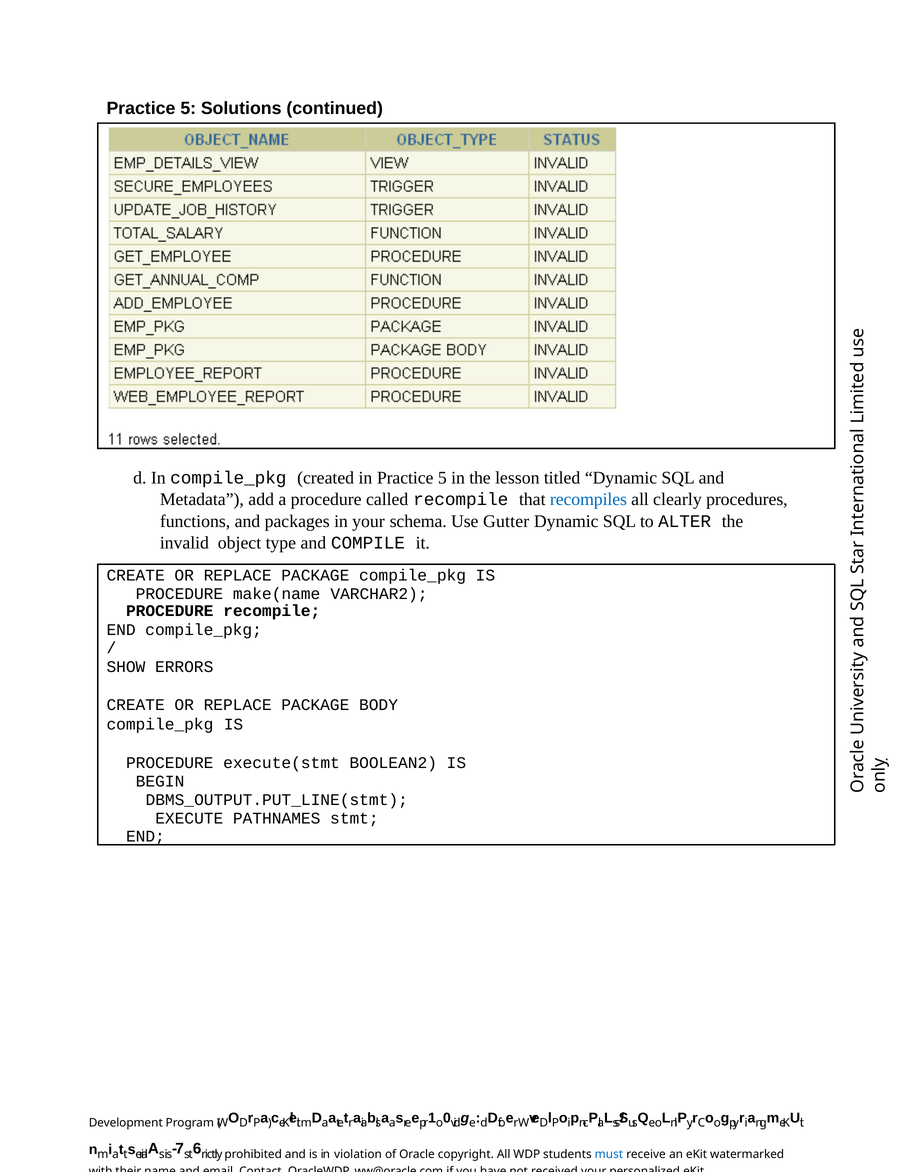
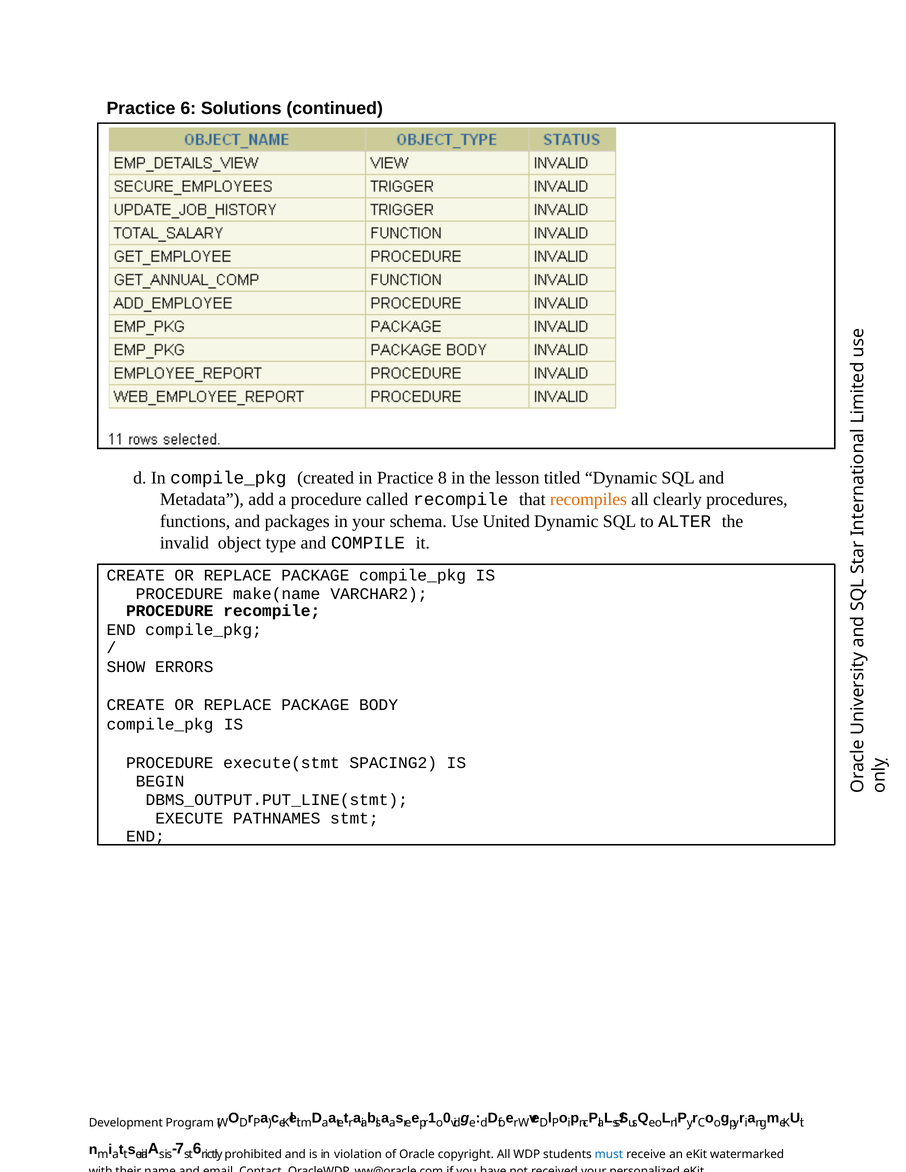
5: 5 -> 6 (188, 108)
in Practice 5: 5 -> 8 (442, 478)
recompiles colour: blue -> orange (588, 500)
Gutter: Gutter -> United (506, 522)
BOOLEAN2: BOOLEAN2 -> SPACING2 (393, 763)
